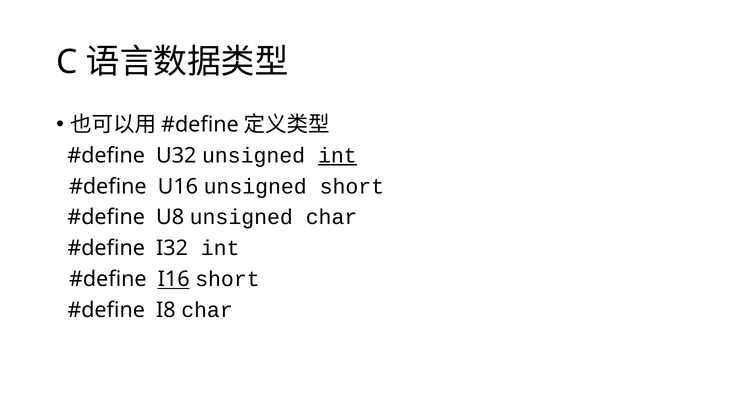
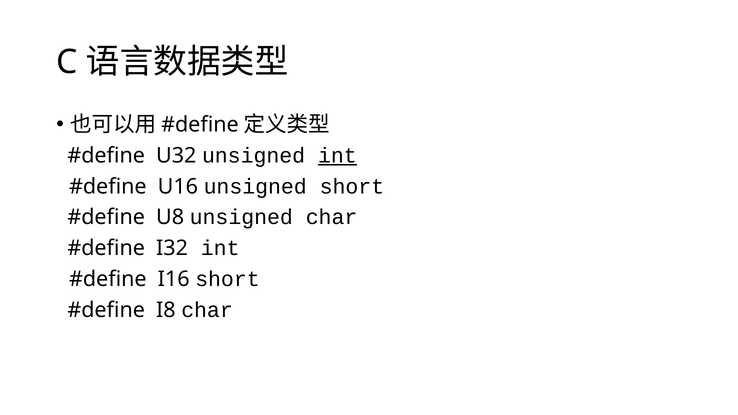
I16 underline: present -> none (174, 279)
